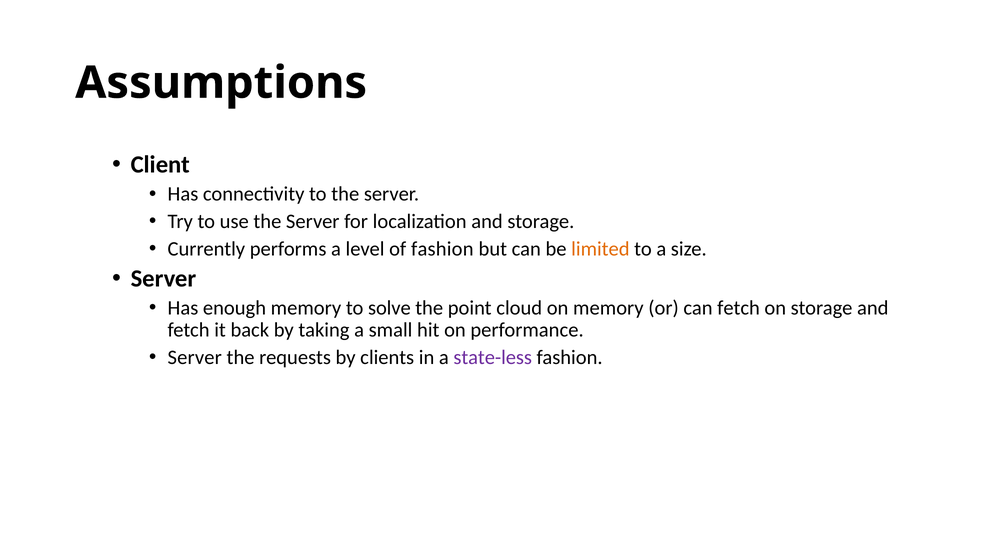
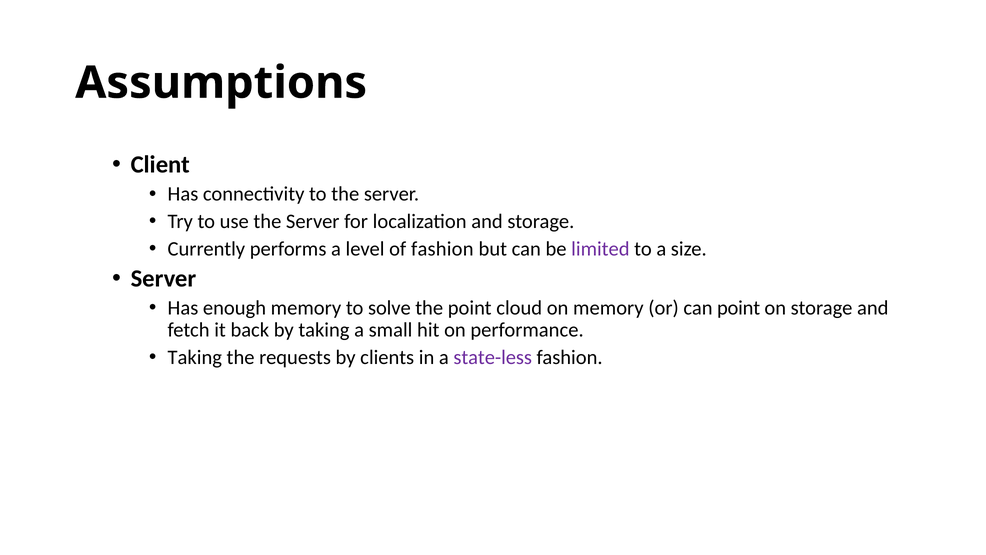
limited colour: orange -> purple (600, 249)
can fetch: fetch -> point (739, 308)
Server: Server -> Taking (195, 357)
